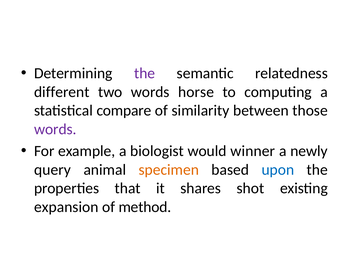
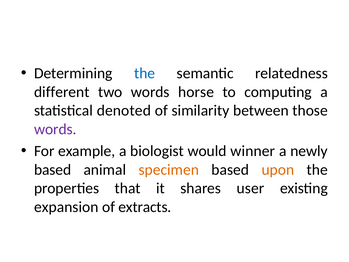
the colour: purple -> blue (145, 73)
compare: compare -> denoted (124, 110)
query: query -> based (53, 169)
upon colour: blue -> orange (278, 169)
shot: shot -> user (250, 188)
method: method -> extracts (145, 207)
